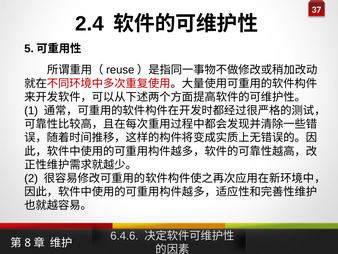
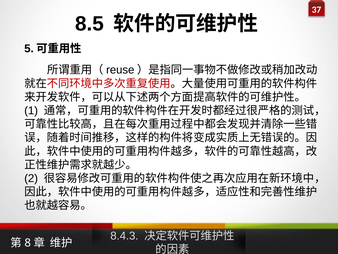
2.4: 2.4 -> 8.5 (90, 24)
6.4.6: 6.4.6 -> 8.4.3 (124, 235)
